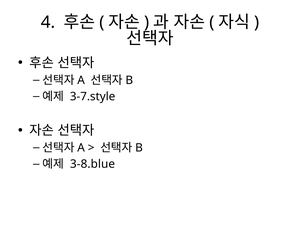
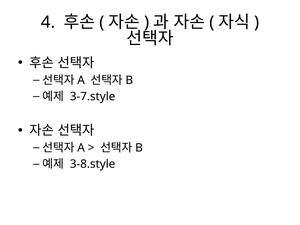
3-8.blue: 3-8.blue -> 3-8.style (93, 164)
